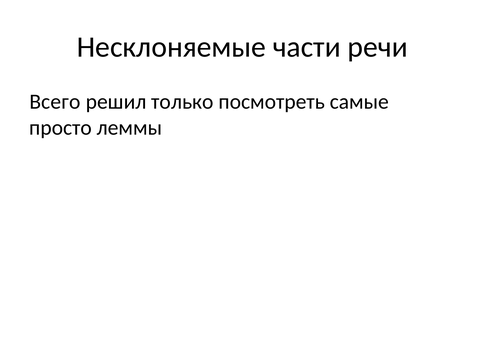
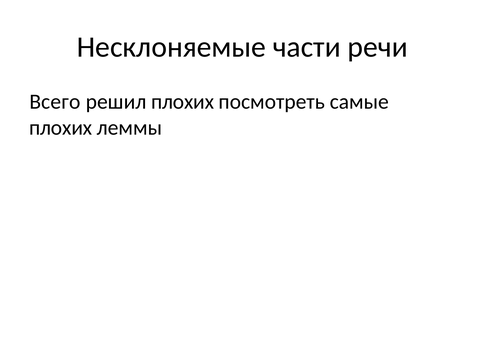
решил только: только -> плохих (183, 102)
просто: просто -> плохих (61, 128)
